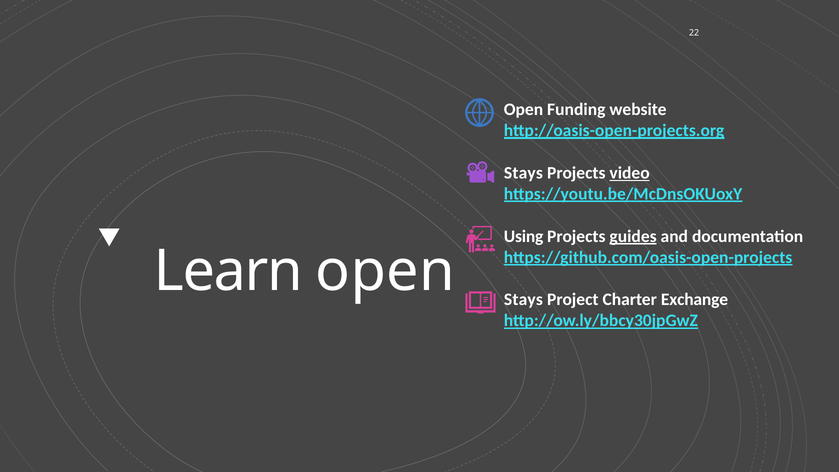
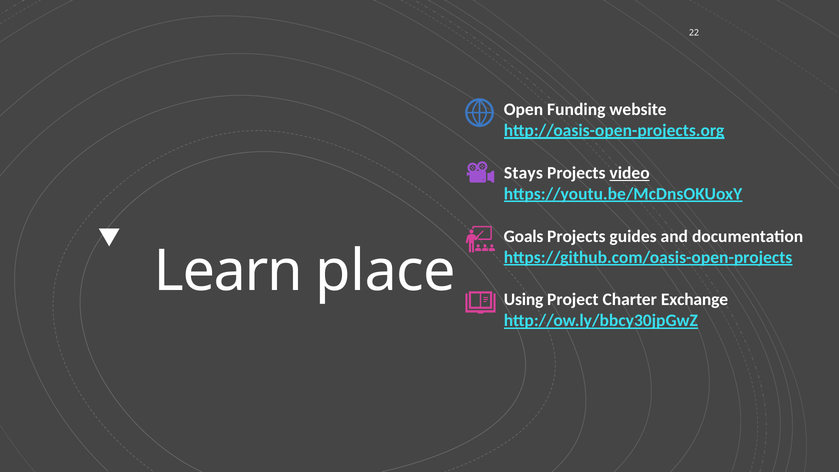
Using: Using -> Goals (524, 236)
guides underline: present -> none (633, 236)
Learn open: open -> place (386, 271)
Stays: Stays -> Using (524, 300)
